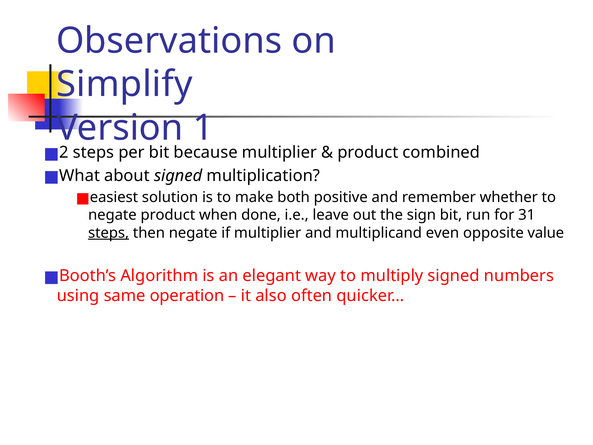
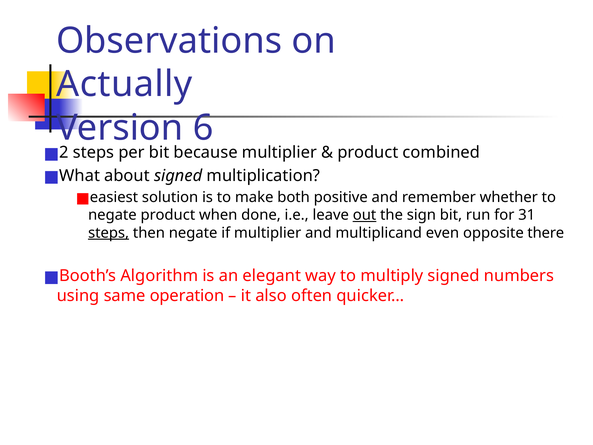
Simplify: Simplify -> Actually (124, 84)
1: 1 -> 6 (203, 128)
out underline: none -> present (365, 215)
value: value -> there (546, 233)
